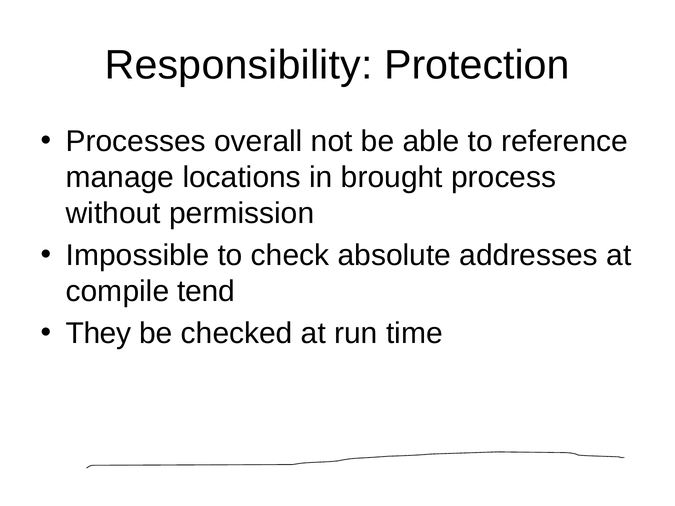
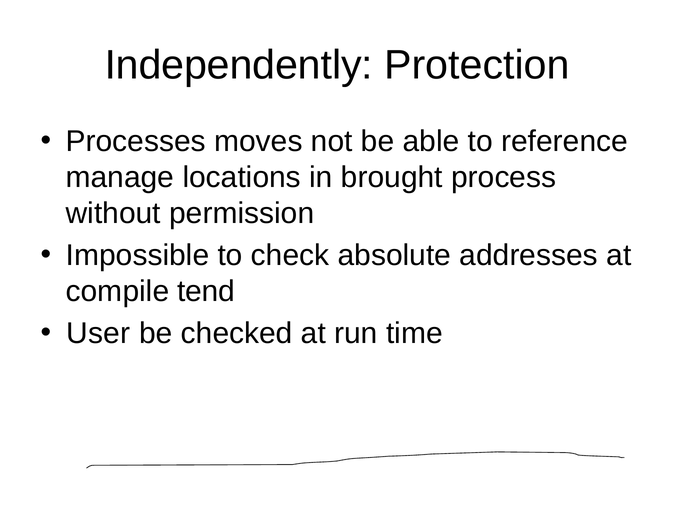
Responsibility: Responsibility -> Independently (239, 65)
overall: overall -> moves (258, 142)
They: They -> User (98, 334)
